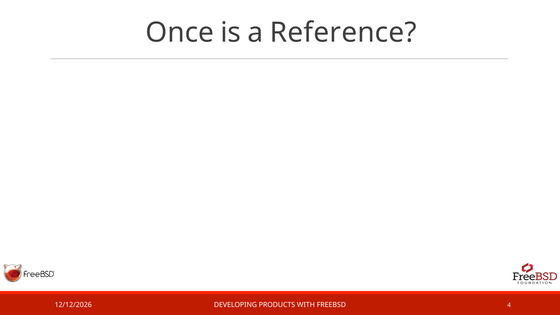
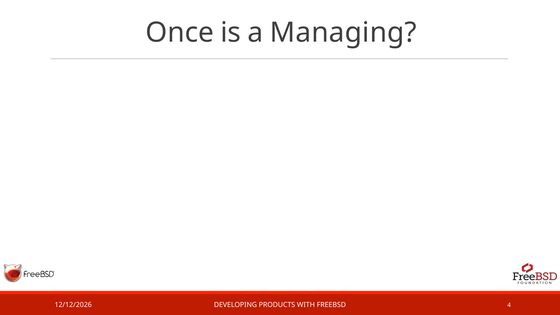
Reference: Reference -> Managing (343, 33)
